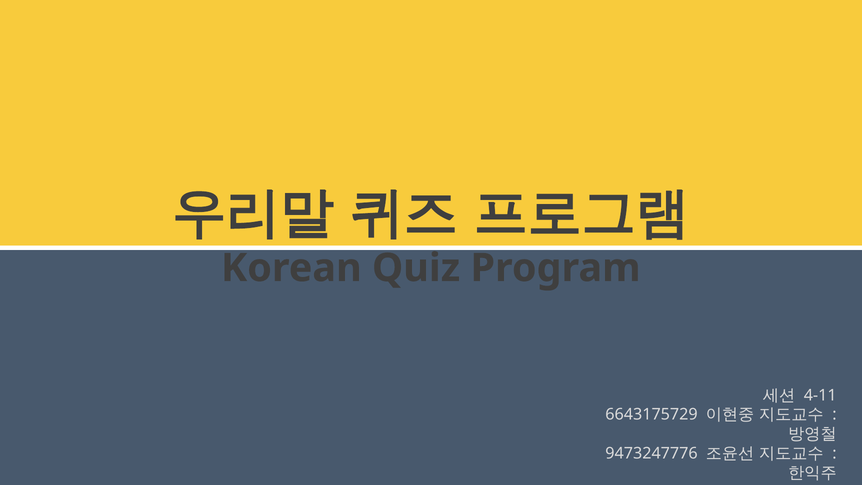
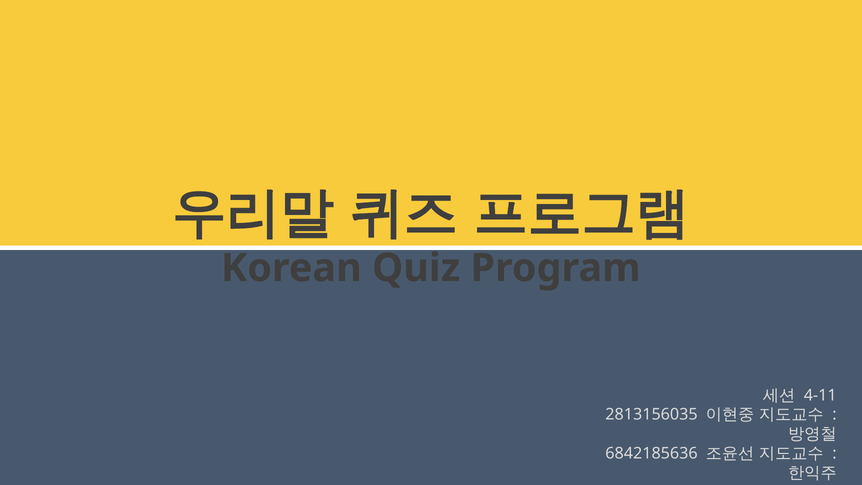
6643175729: 6643175729 -> 2813156035 (652, 415)
9473247776: 9473247776 -> 6842185636 (652, 453)
